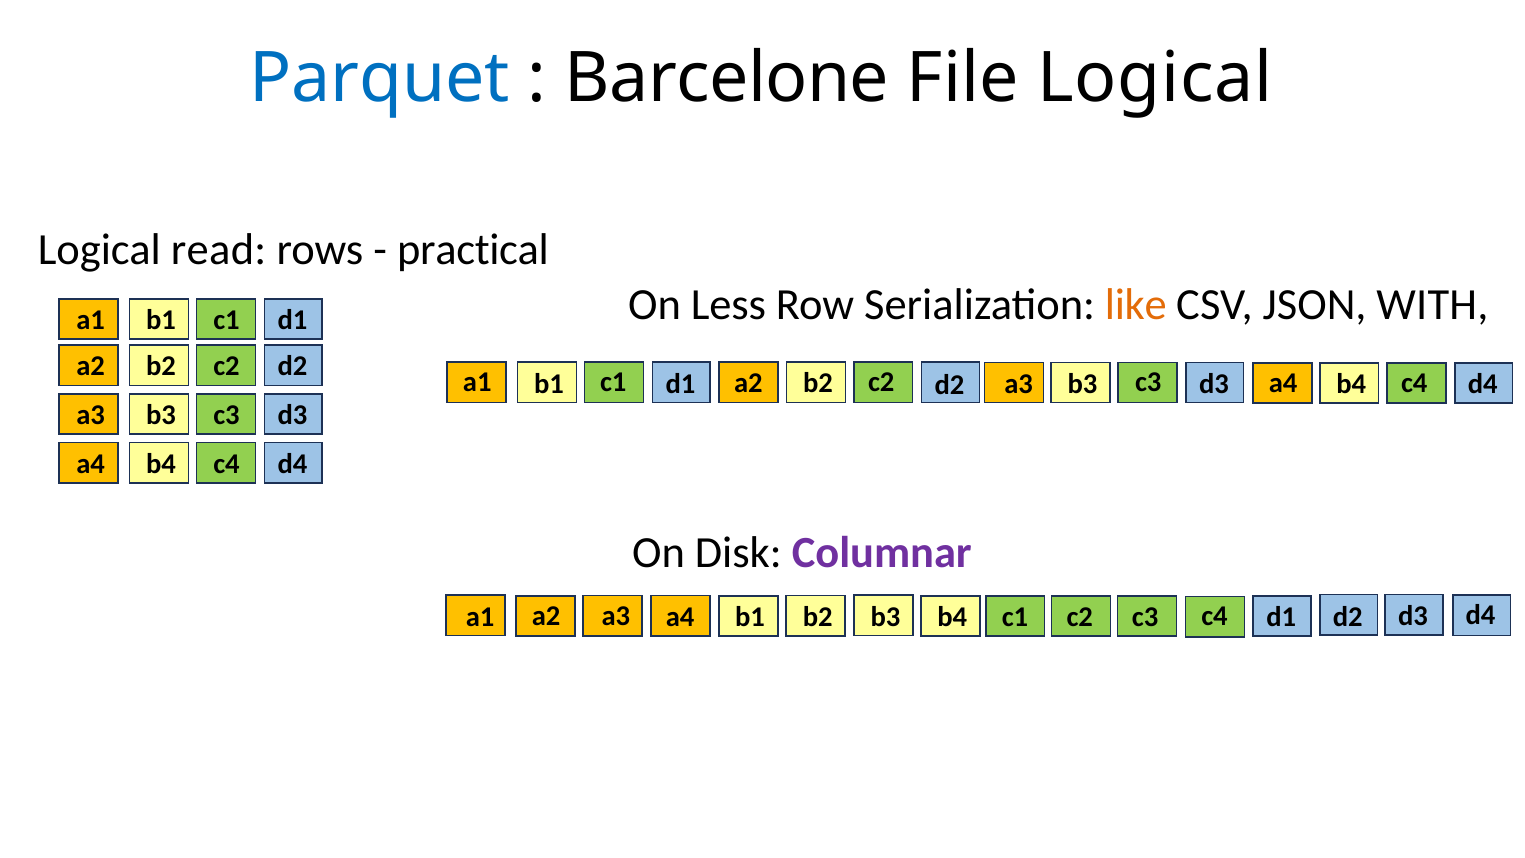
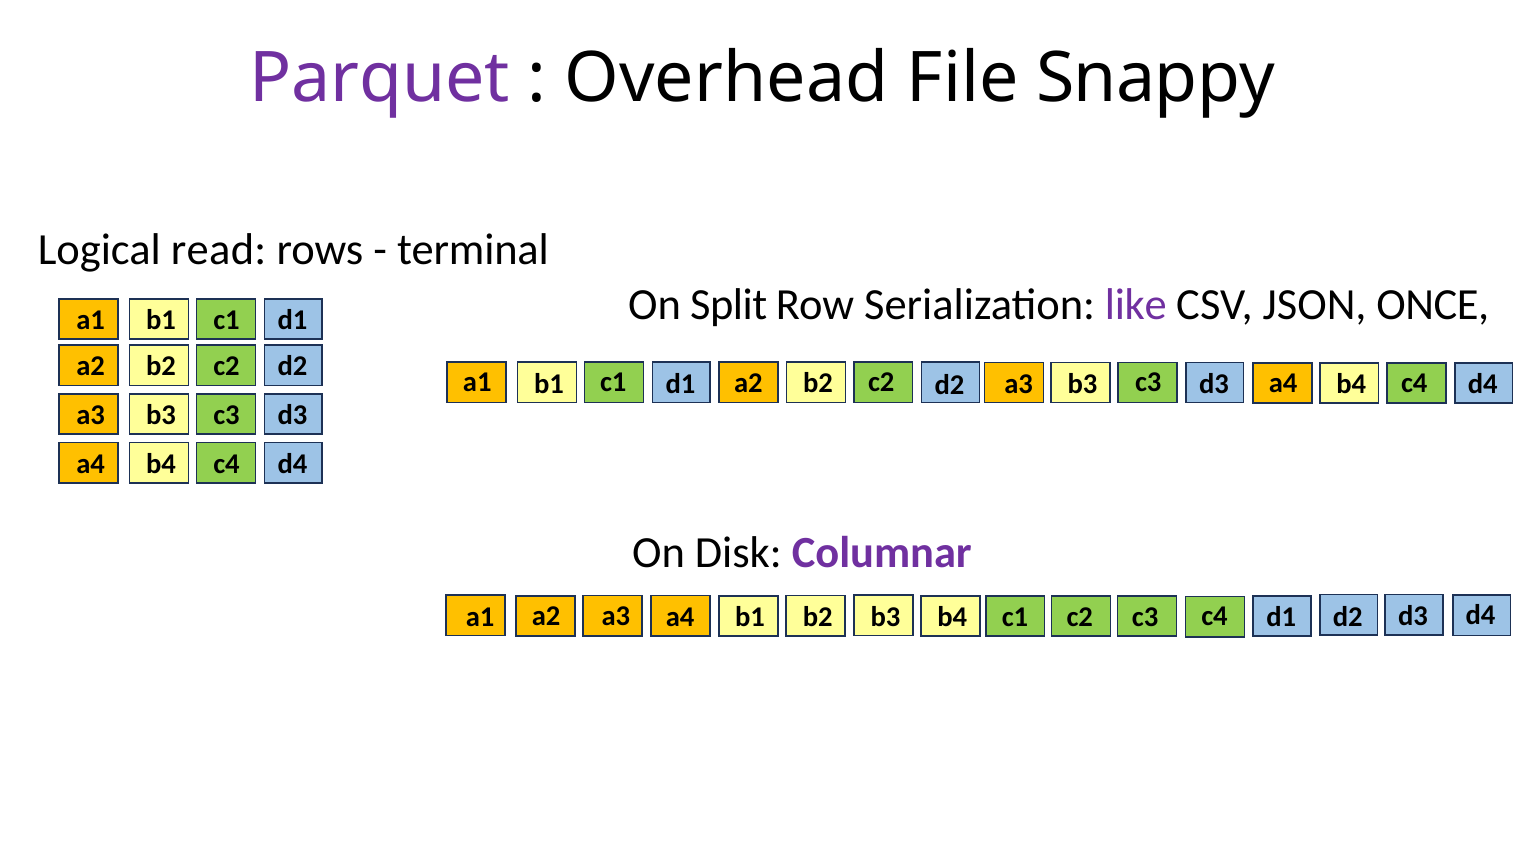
Parquet colour: blue -> purple (380, 79)
Barcelone: Barcelone -> Overhead (727, 79)
File Logical: Logical -> Snappy (1156, 79)
practical: practical -> terminal (473, 250)
Less: Less -> Split (729, 305)
like colour: orange -> purple (1136, 305)
WITH: WITH -> ONCE (1433, 305)
